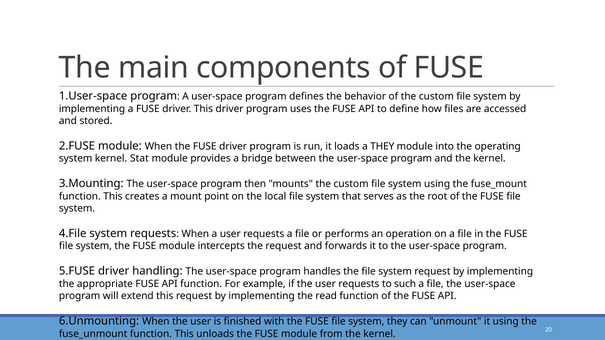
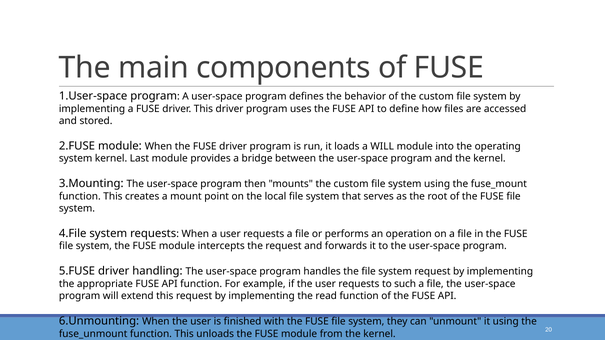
a THEY: THEY -> WILL (382, 146)
Stat: Stat -> Last (139, 159)
